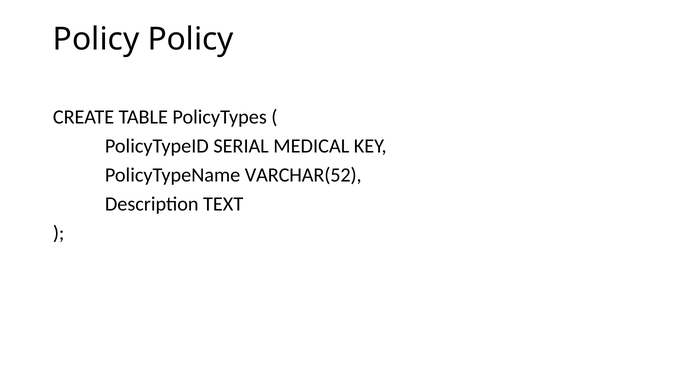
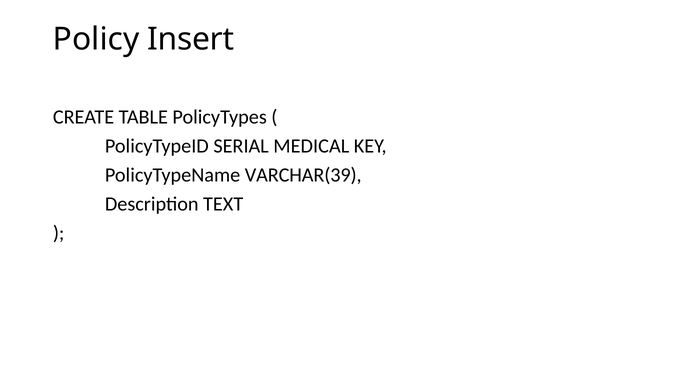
Policy Policy: Policy -> Insert (191, 39)
VARCHAR(52: VARCHAR(52 -> VARCHAR(39 (303, 175)
